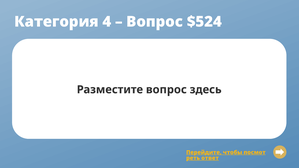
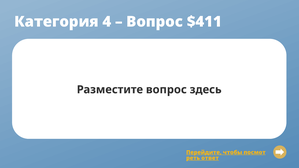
$524: $524 -> $411 (204, 22)
